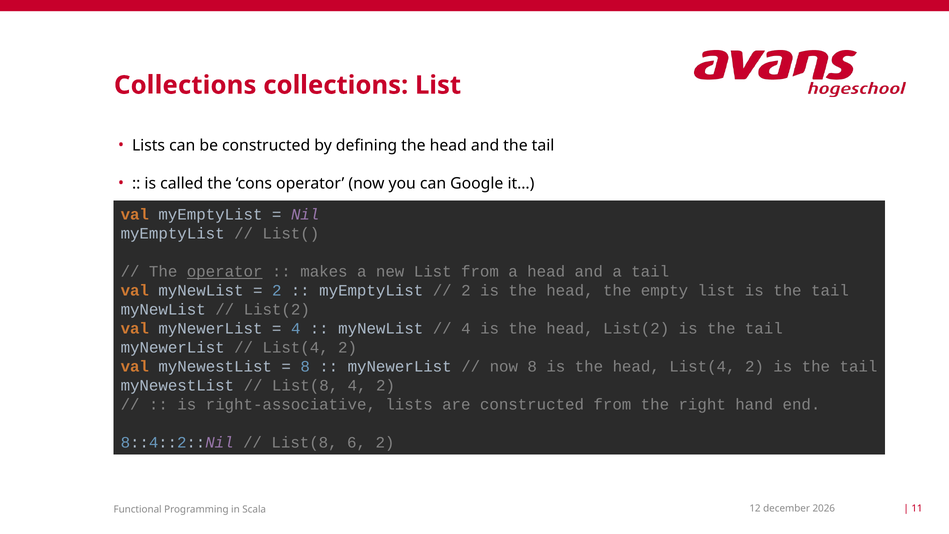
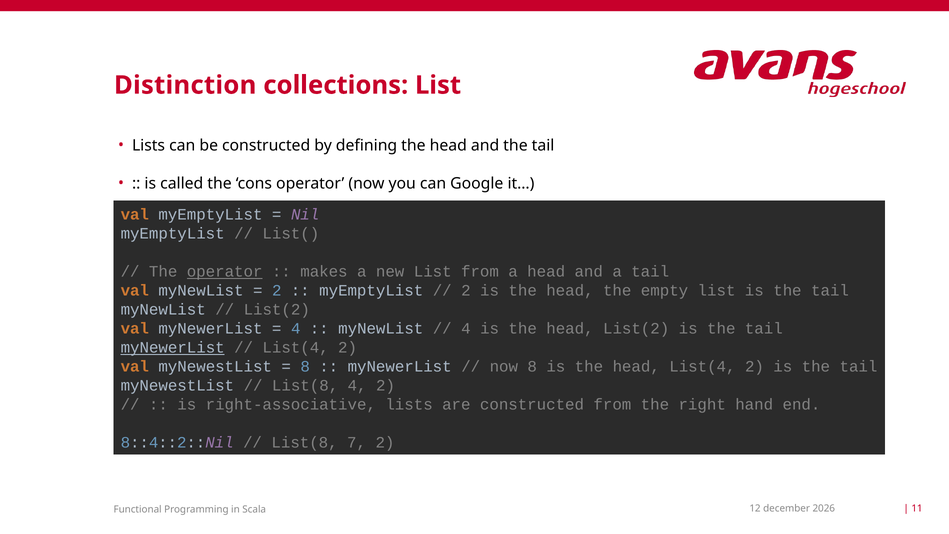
Collections: Collections -> Distinction (185, 85)
myNewerList underline: none -> present (173, 347)
6: 6 -> 7 (357, 442)
